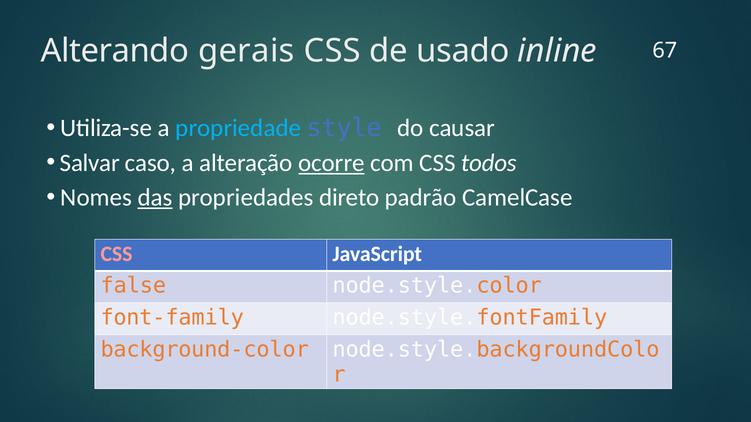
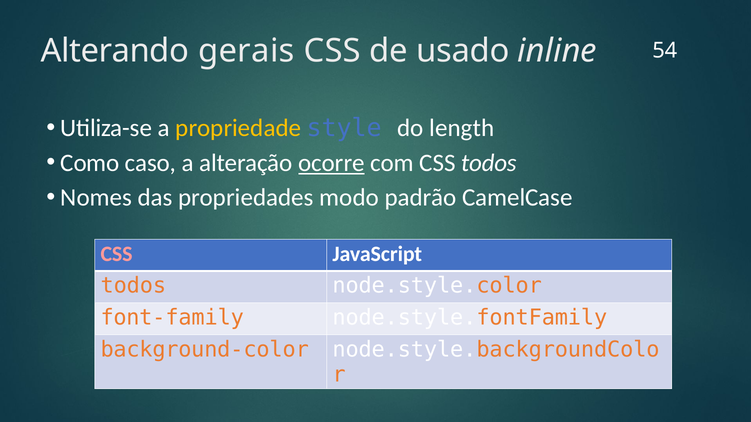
67: 67 -> 54 (665, 50)
propriedade colour: light blue -> yellow (238, 128)
causar: causar -> length (462, 128)
Salvar: Salvar -> Como (90, 163)
das underline: present -> none (155, 198)
direto: direto -> modo (349, 198)
false: false -> todos (133, 286)
